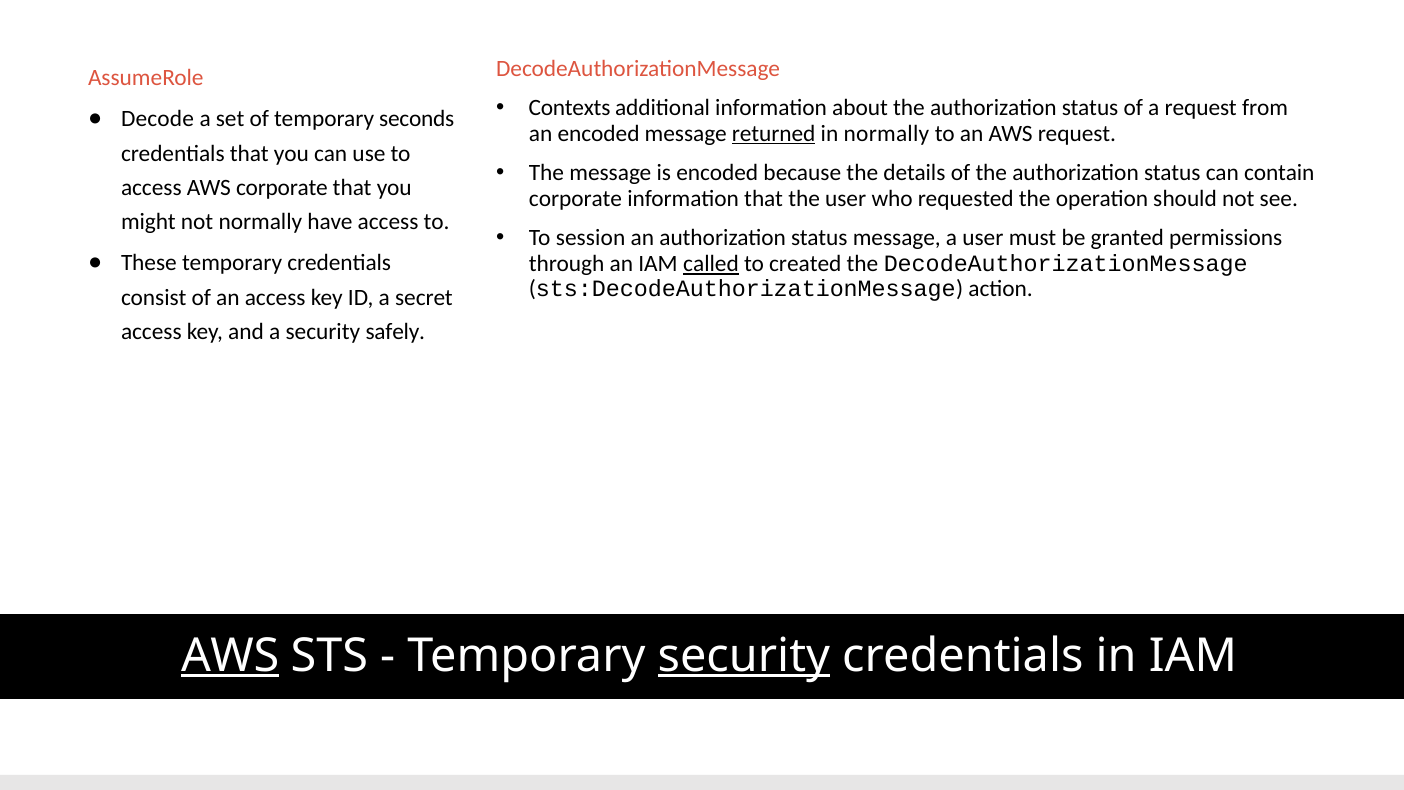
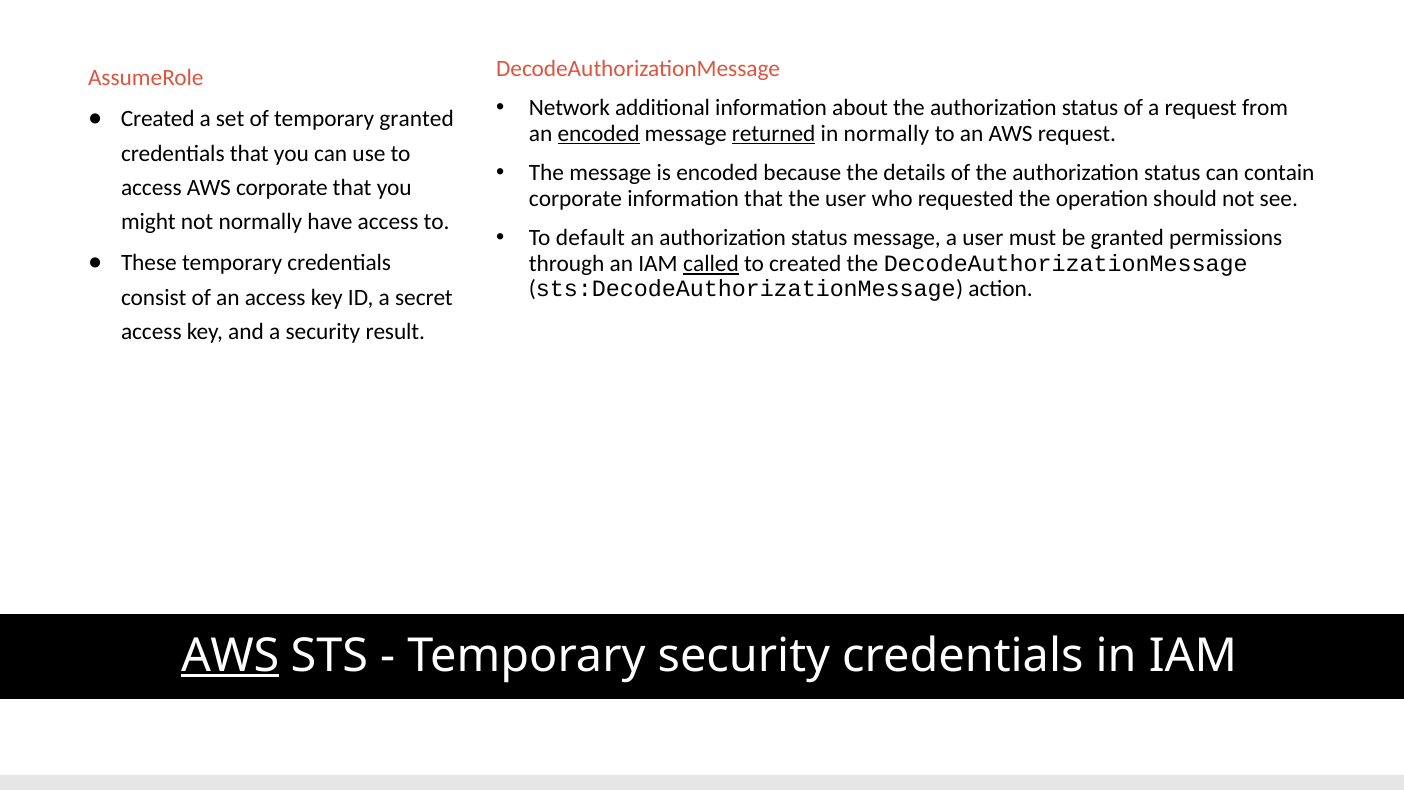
Contexts: Contexts -> Network (569, 108)
Decode: Decode -> Created (158, 119)
temporary seconds: seconds -> granted (417, 119)
encoded underline: none -> present (599, 133)
session: session -> default (590, 238)
safely: safely -> result (395, 331)
security underline: present -> none (744, 655)
